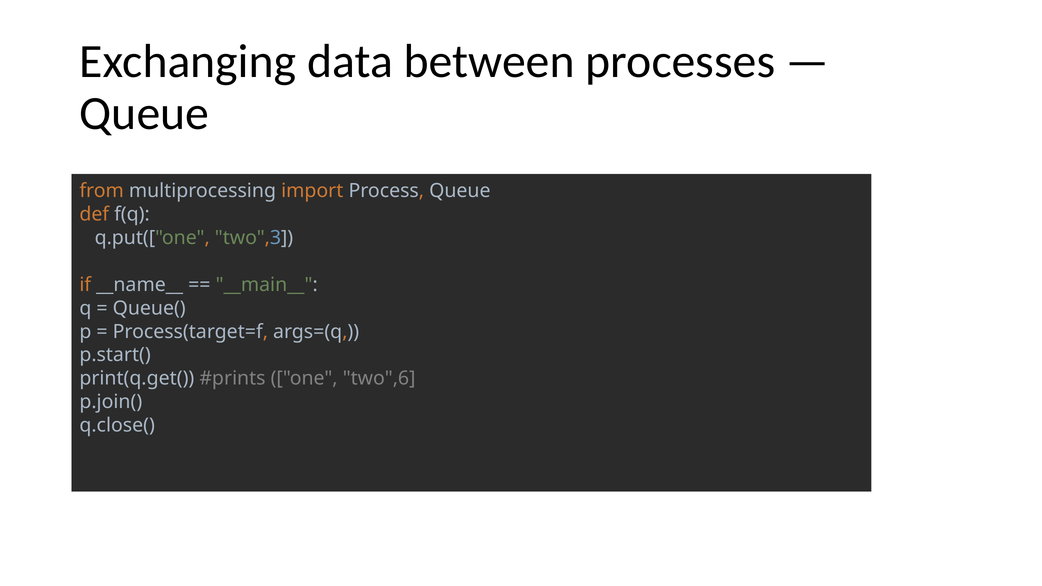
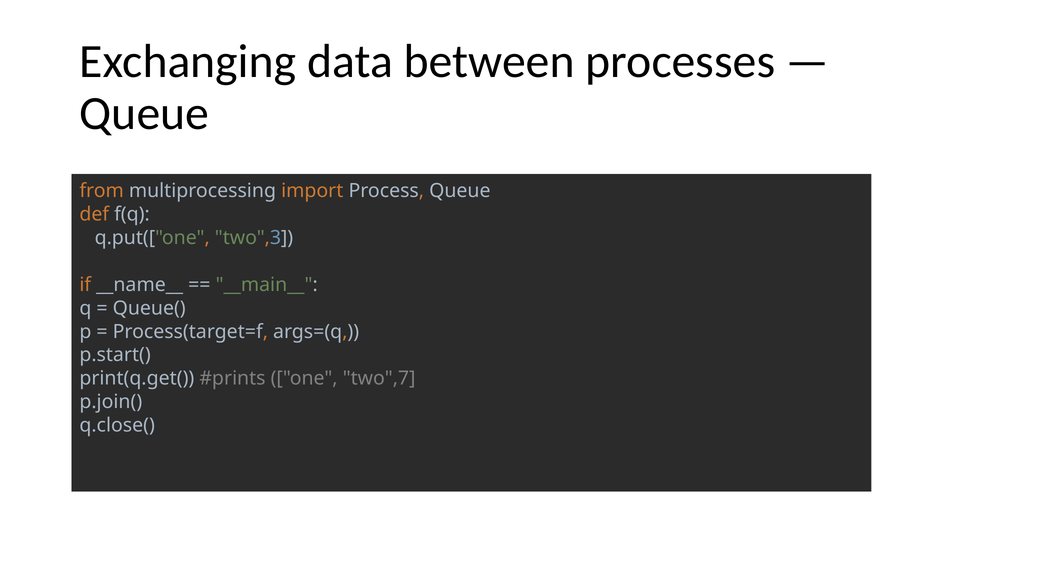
two",6: two",6 -> two",7 (379, 379)
